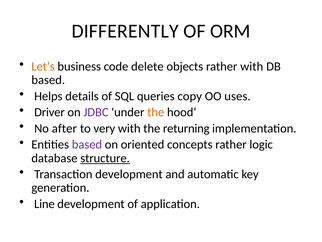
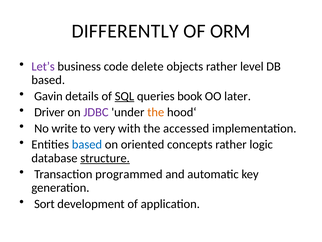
Let’s colour: orange -> purple (43, 66)
rather with: with -> level (252, 66)
Helps: Helps -> Gavin (48, 96)
SQL underline: none -> present (124, 96)
copy: copy -> book (190, 96)
uses: uses -> later (238, 96)
after: after -> write (65, 128)
returning: returning -> accessed (186, 128)
based colour: purple -> blue (87, 144)
Transaction development: development -> programmed (129, 174)
Line: Line -> Sort (44, 204)
